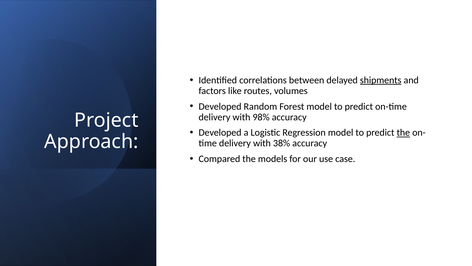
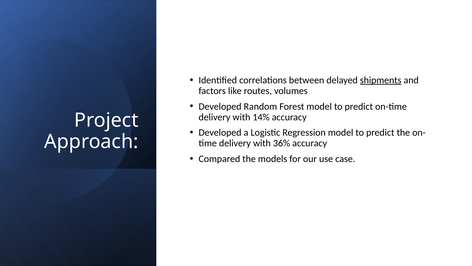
98%: 98% -> 14% (261, 117)
the underline: present -> none (403, 132)
38%: 38% -> 36% (282, 143)
